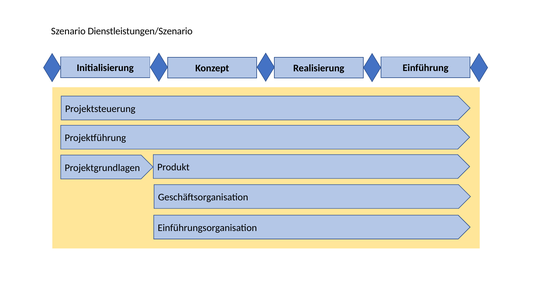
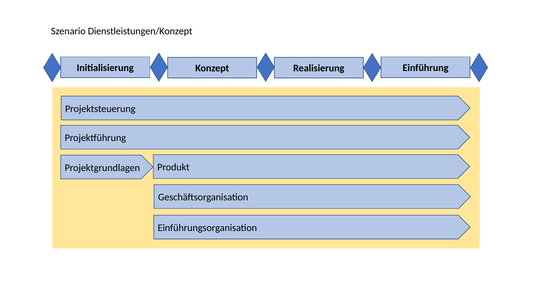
Dienstleistungen/Szenario: Dienstleistungen/Szenario -> Dienstleistungen/Konzept (140, 31)
